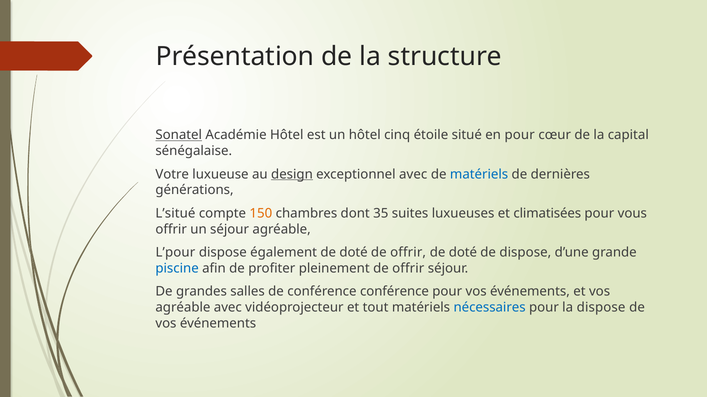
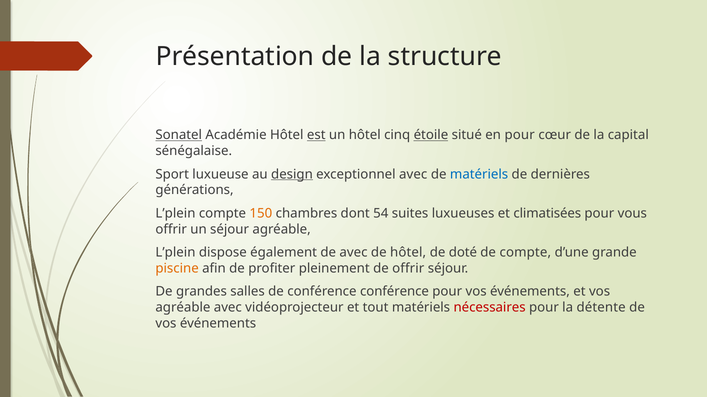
est underline: none -> present (316, 135)
étoile underline: none -> present (431, 135)
Votre: Votre -> Sport (172, 174)
L’situé: L’situé -> L’plein (175, 214)
35: 35 -> 54 (381, 214)
L’pour: L’pour -> L’plein (175, 253)
également de doté: doté -> avec (353, 253)
offrir: offrir -> hôtel (408, 253)
de dispose: dispose -> compte (525, 253)
piscine colour: blue -> orange (177, 269)
nécessaires colour: blue -> red (490, 308)
la dispose: dispose -> détente (601, 308)
